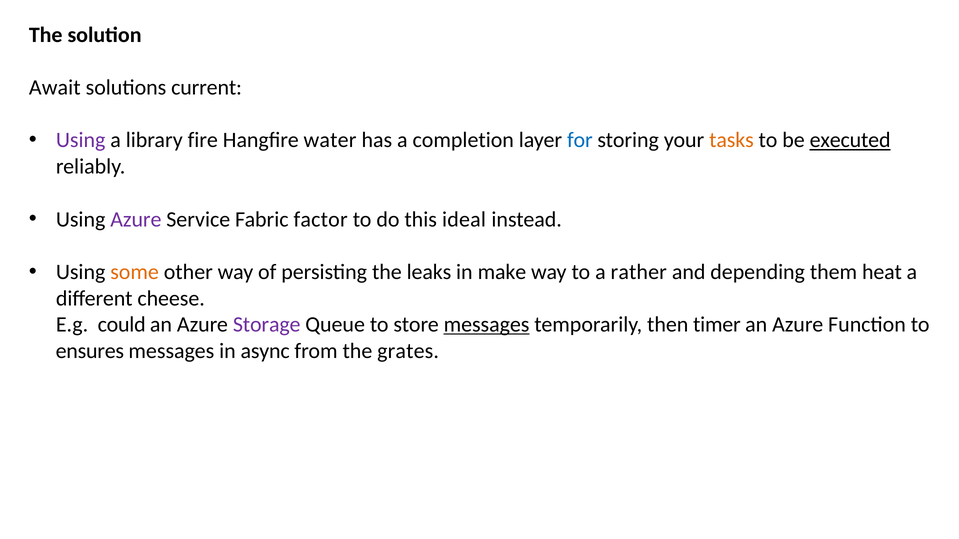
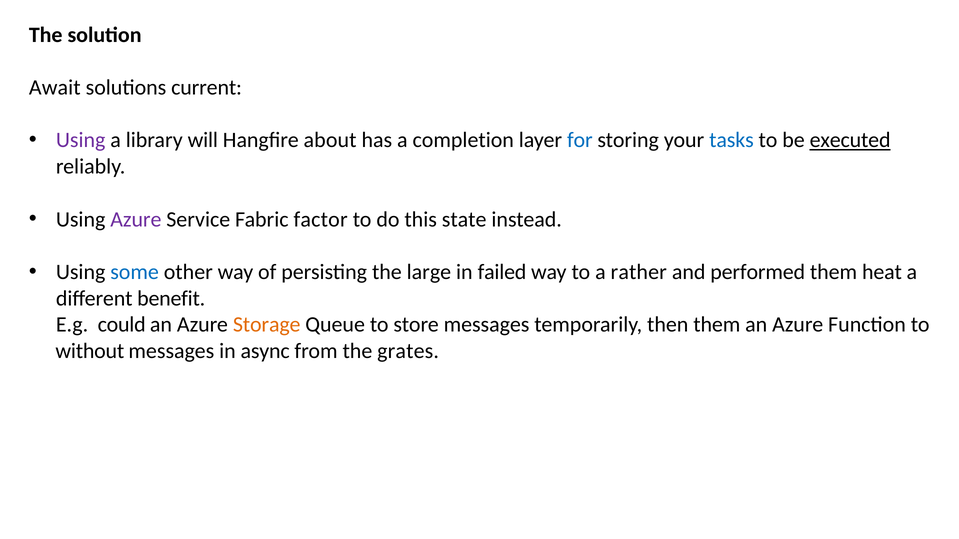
fire: fire -> will (203, 140)
water: water -> about (330, 140)
tasks colour: orange -> blue (731, 140)
ideal: ideal -> state (464, 219)
some colour: orange -> blue (135, 272)
leaks: leaks -> large (429, 272)
make: make -> failed (502, 272)
depending: depending -> performed (758, 272)
cheese: cheese -> benefit (171, 299)
Storage colour: purple -> orange (267, 325)
messages underline: present -> none (487, 325)
then timer: timer -> them (717, 325)
ensures: ensures -> without (90, 351)
